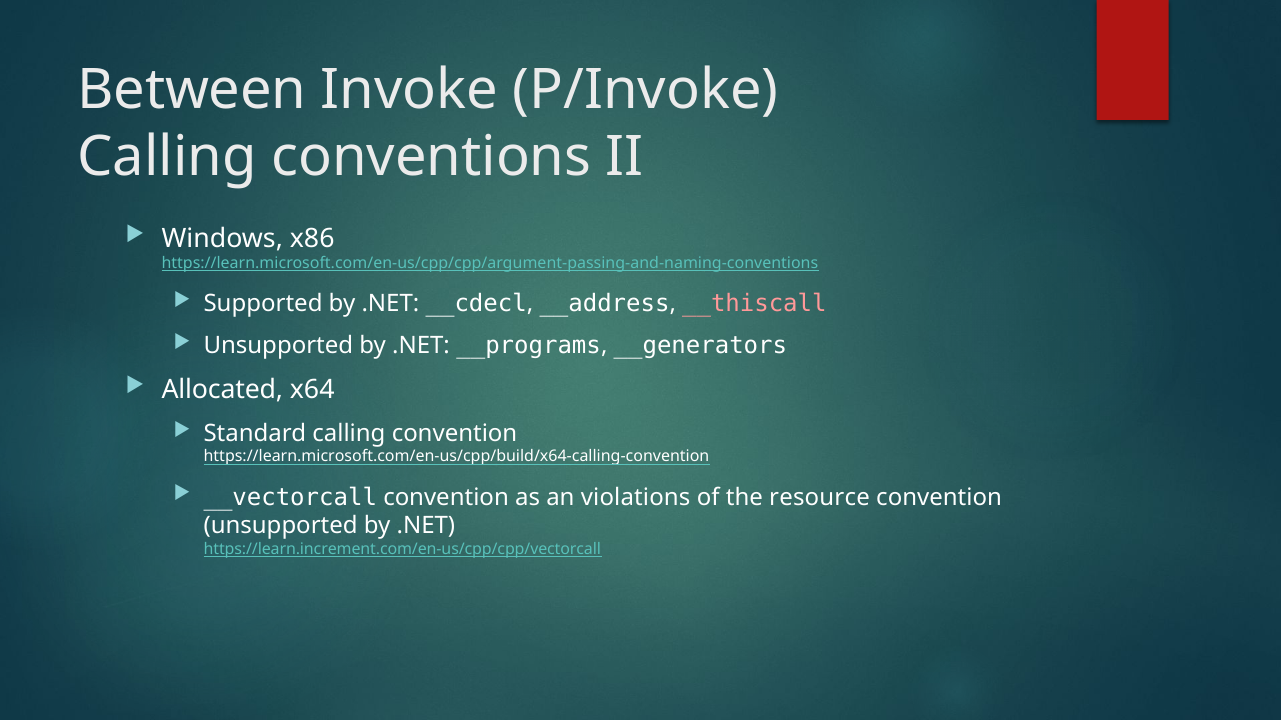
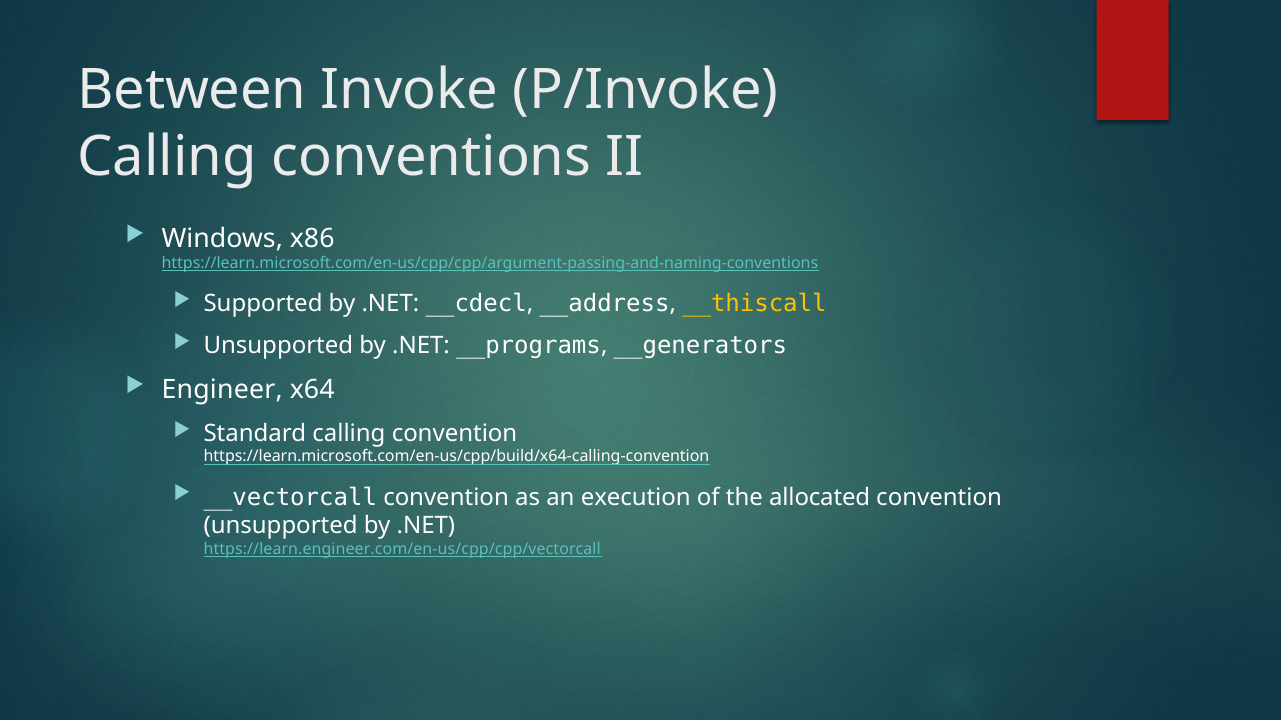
__thiscall colour: pink -> yellow (754, 304)
Allocated: Allocated -> Engineer (222, 390)
violations: violations -> execution (636, 497)
resource: resource -> allocated (820, 497)
https://learn.increment.com/en-us/cpp/cpp/vectorcall: https://learn.increment.com/en-us/cpp/cpp/vectorcall -> https://learn.engineer.com/en-us/cpp/cpp/vectorcall (402, 550)
